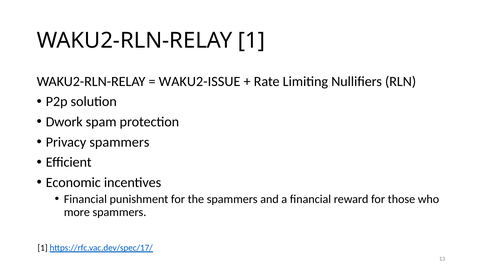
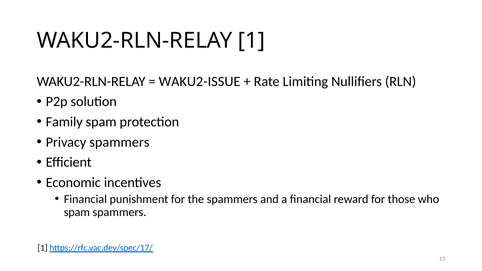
Dwork: Dwork -> Family (64, 122)
more: more -> spam (77, 212)
